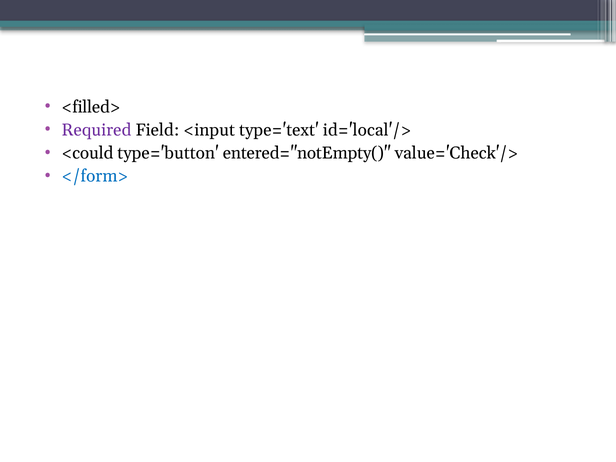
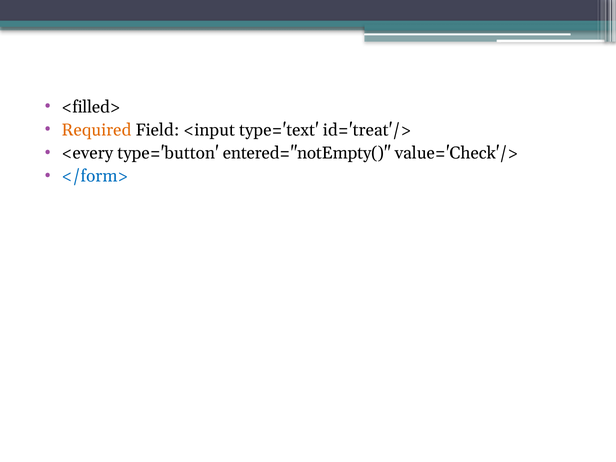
Required colour: purple -> orange (96, 130)
id='local'/>: id='local'/> -> id='treat'/> (367, 130)
<could: <could -> <every (87, 153)
